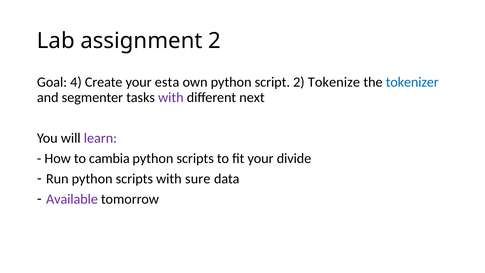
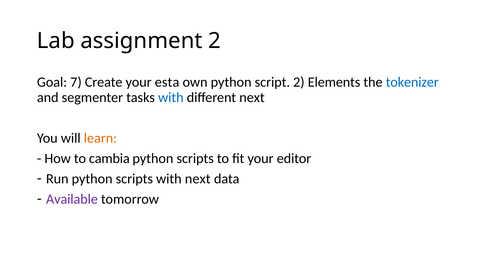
4: 4 -> 7 (76, 82)
Tokenize: Tokenize -> Elements (334, 82)
with colour: purple -> blue (171, 97)
learn colour: purple -> orange (100, 138)
divide: divide -> editor (294, 158)
with sure: sure -> next (198, 179)
